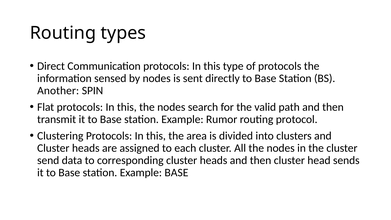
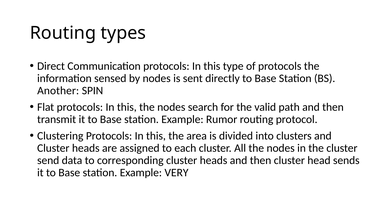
Example BASE: BASE -> VERY (176, 173)
